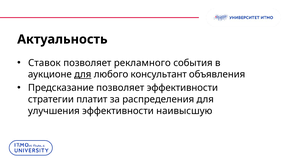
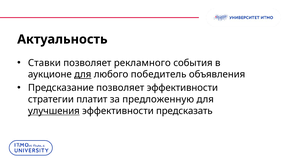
Ставок: Ставок -> Ставки (44, 63)
консультант: консультант -> победитель (159, 74)
распределения: распределения -> предложенную (158, 99)
улучшения underline: none -> present (54, 110)
наивысшую: наивысшую -> предсказать (184, 110)
